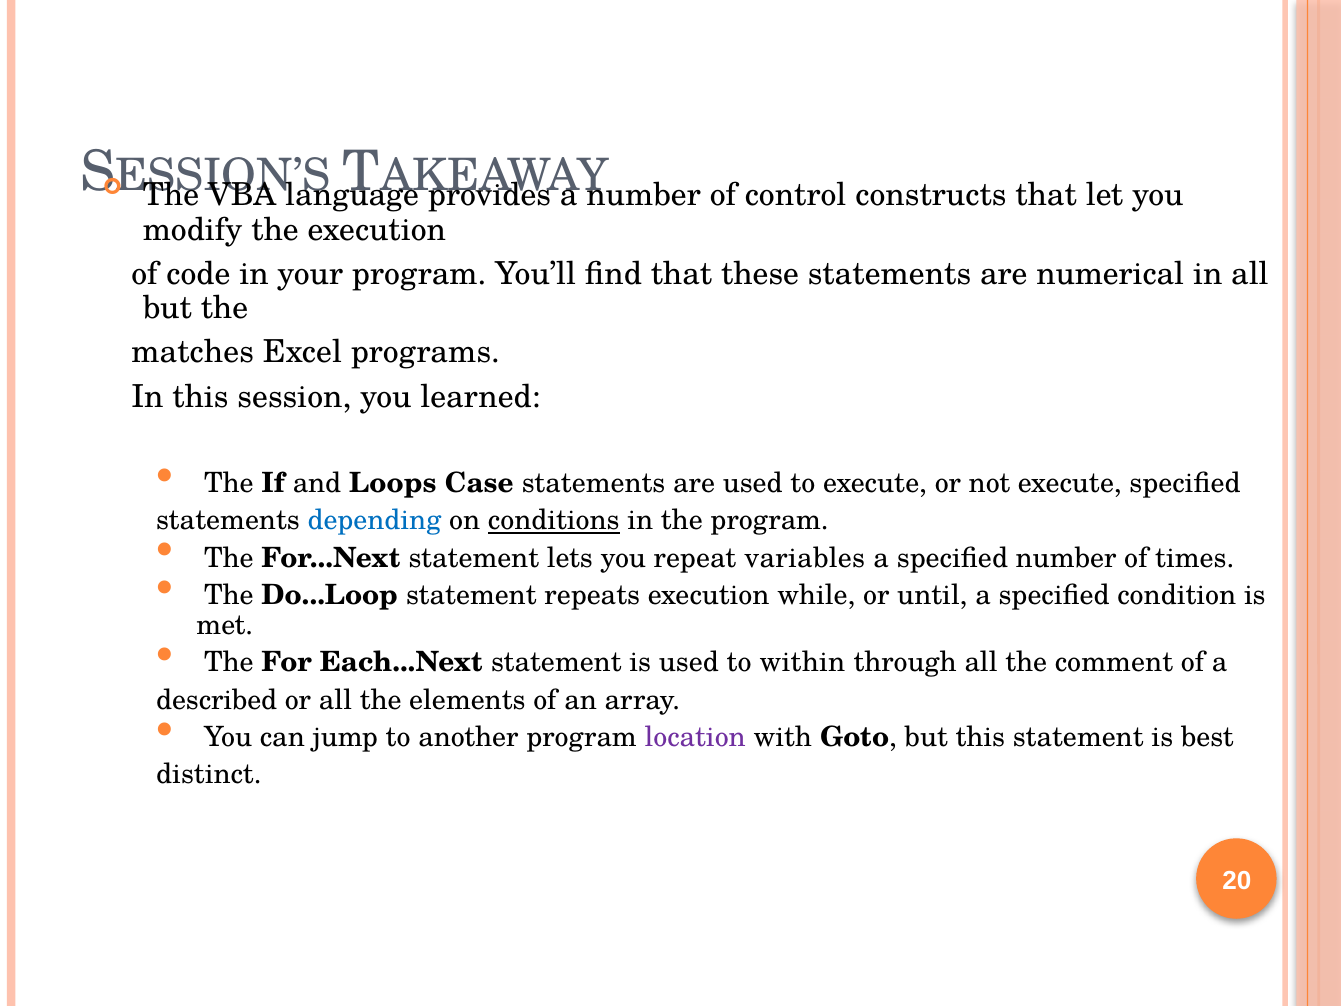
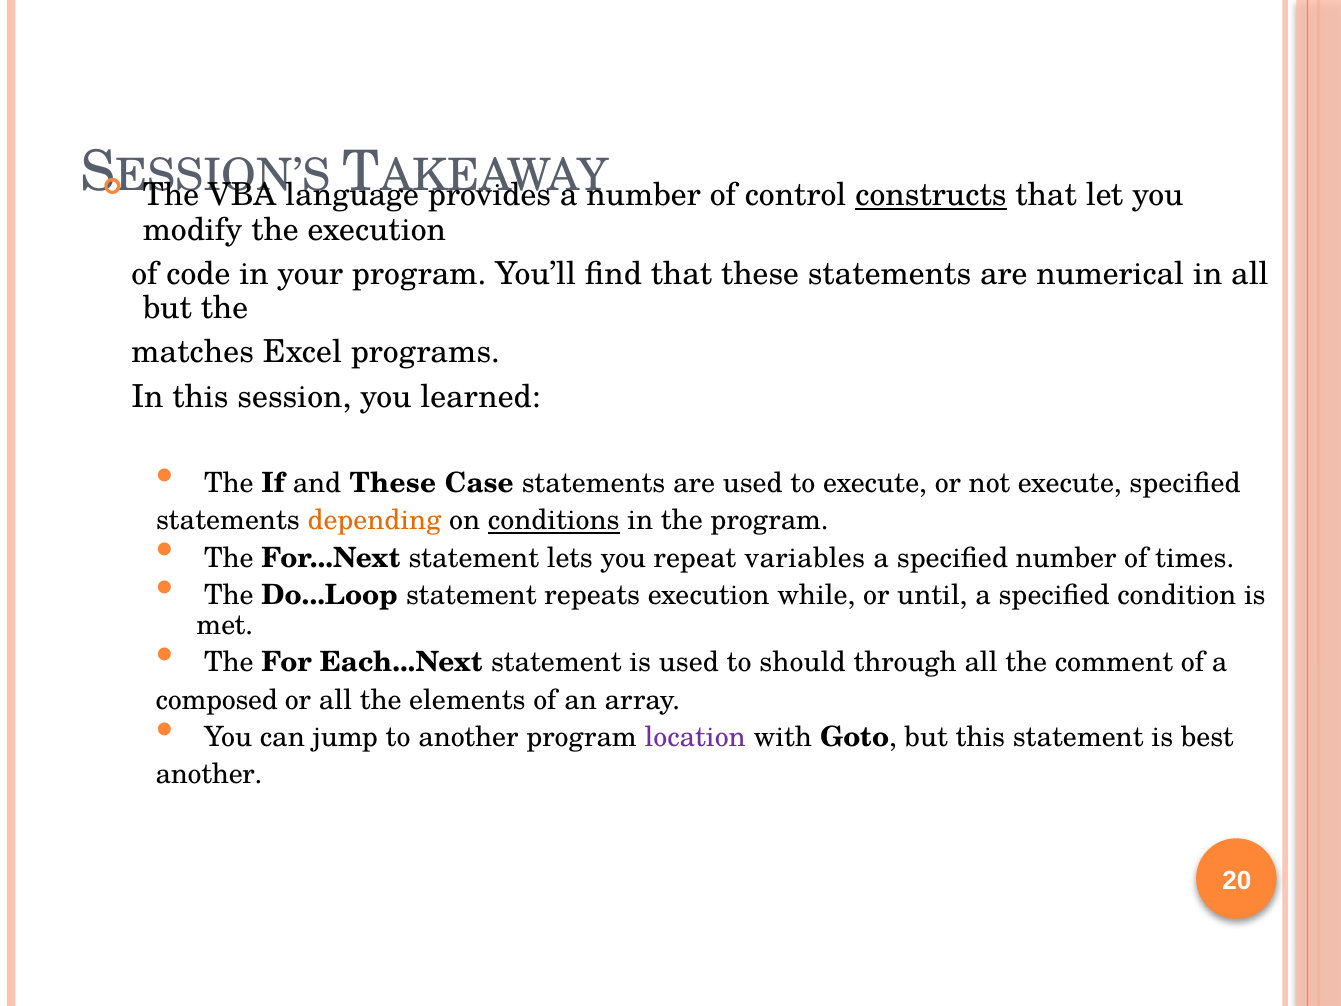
constructs underline: none -> present (931, 195)
and Loops: Loops -> These (393, 483)
depending colour: blue -> orange (374, 521)
within: within -> should (803, 662)
described: described -> composed (217, 700)
distinct: distinct -> another (209, 774)
